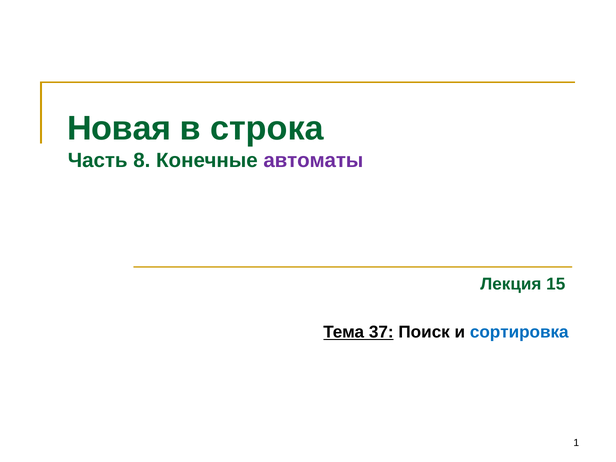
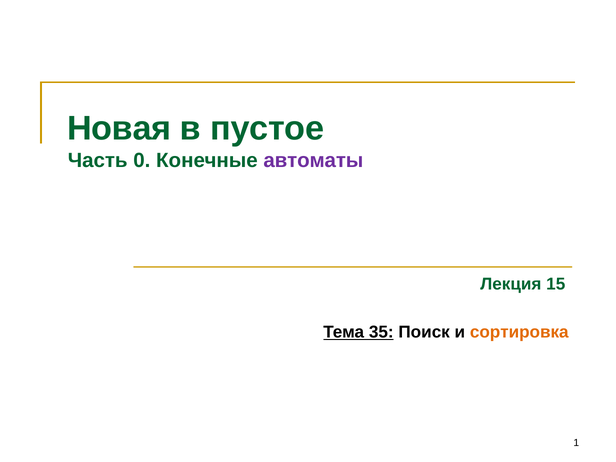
строка: строка -> пустое (267, 129)
8: 8 -> 0 (142, 161)
37: 37 -> 35 (381, 332)
сортировка colour: blue -> orange (519, 332)
